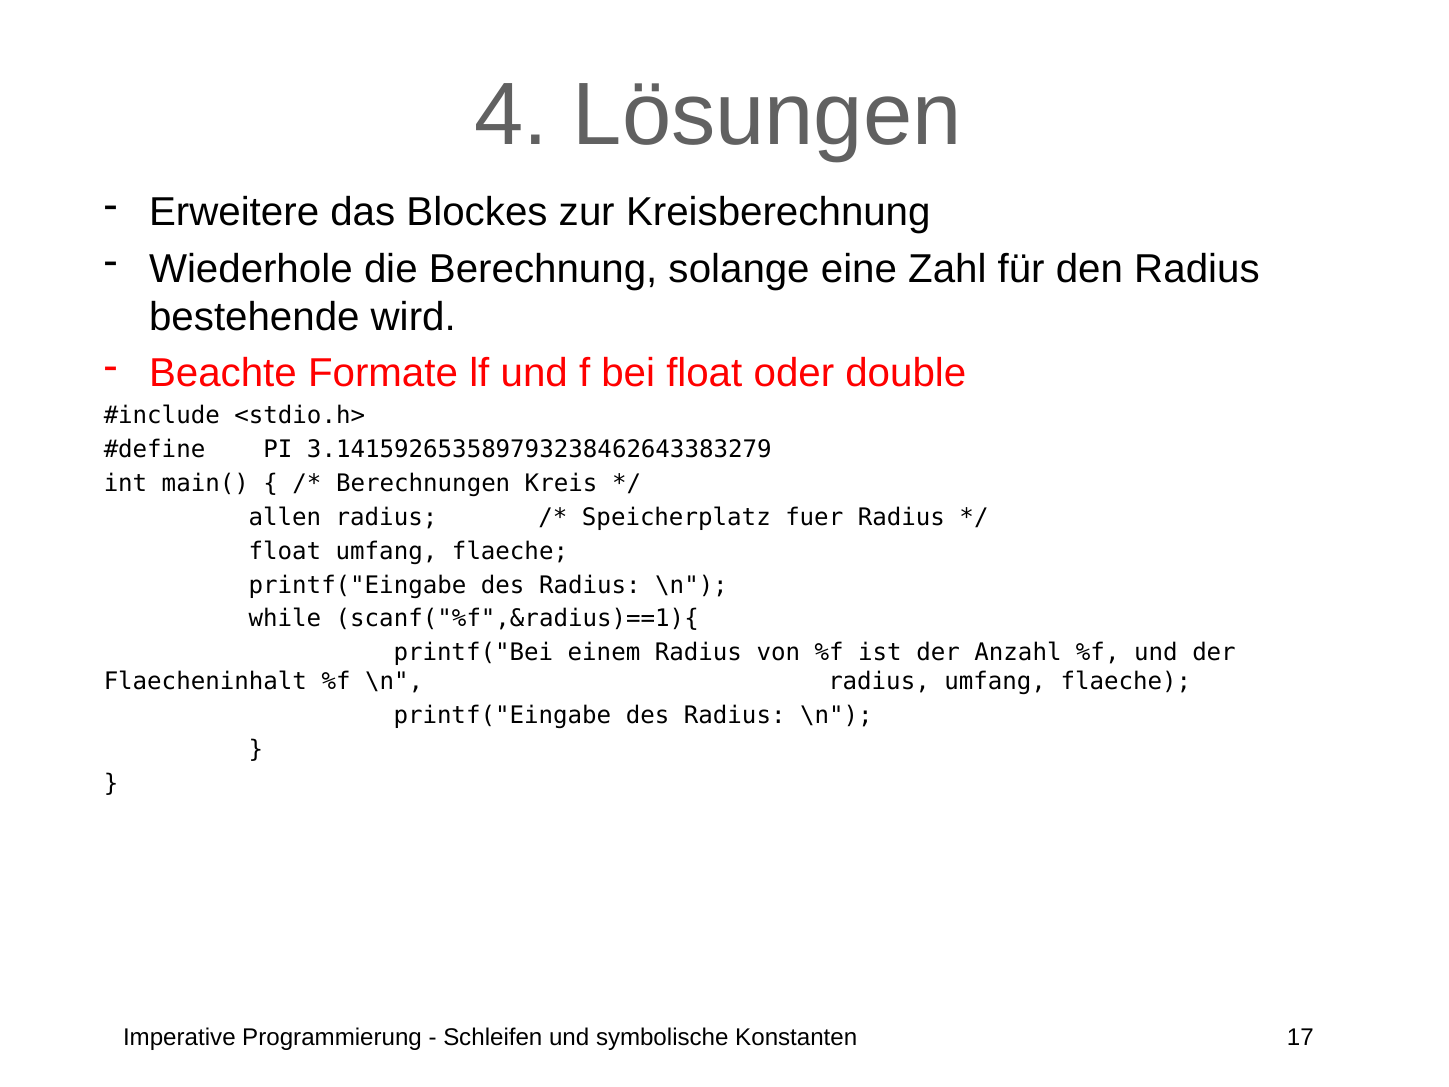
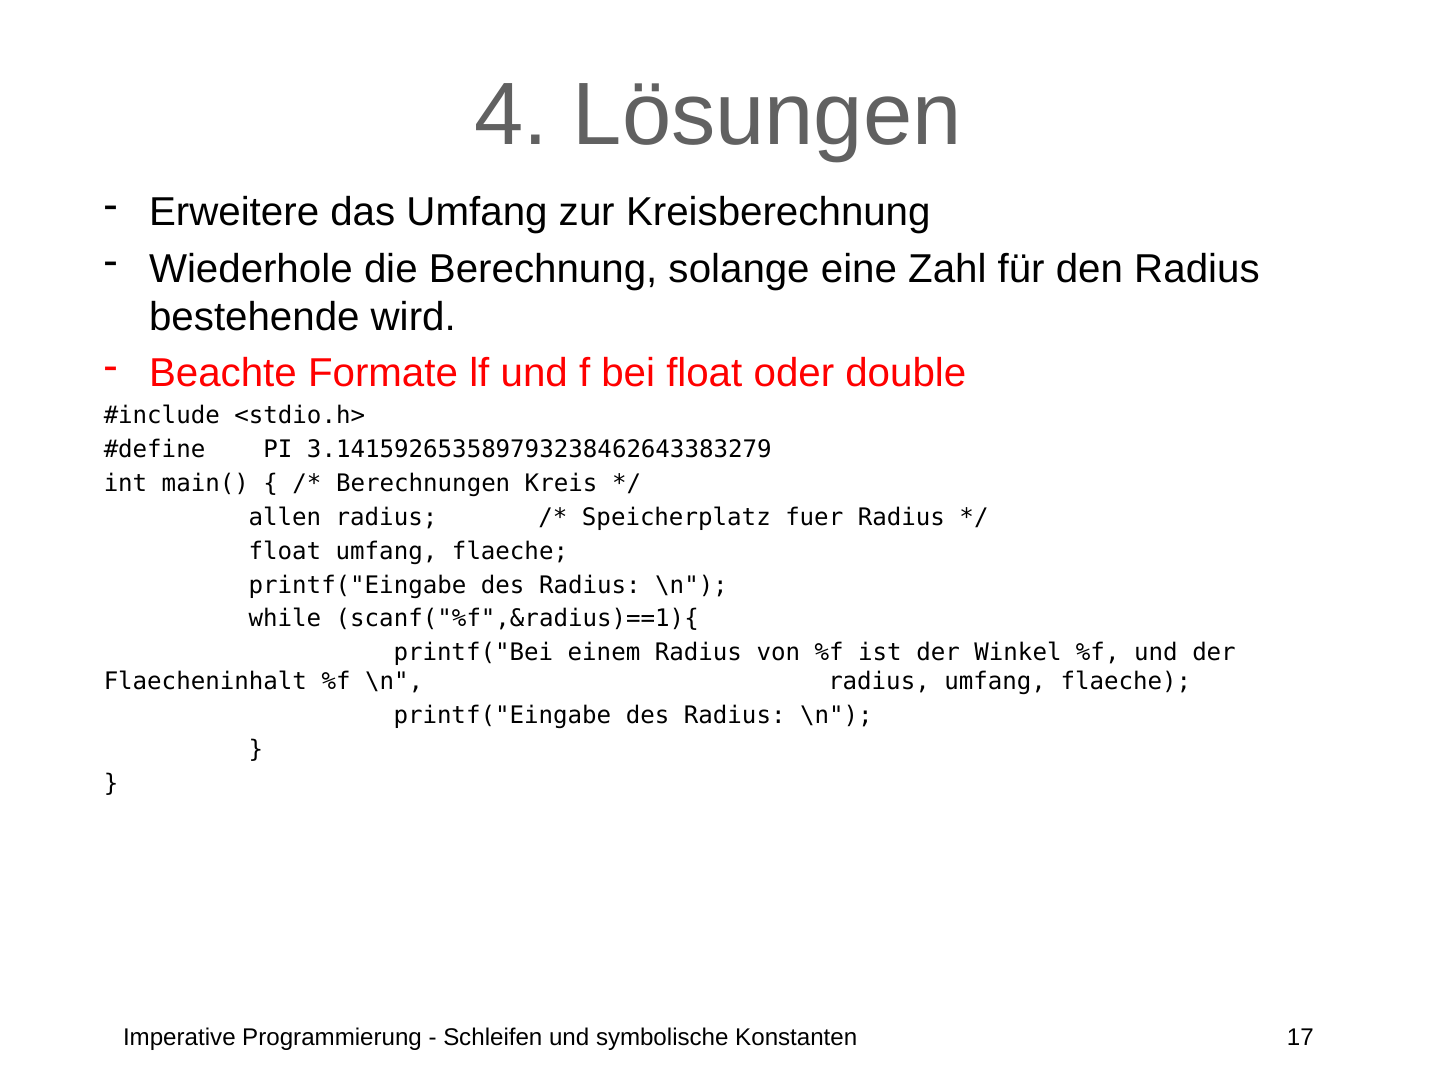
das Blockes: Blockes -> Umfang (477, 213)
Anzahl: Anzahl -> Winkel (1018, 653)
